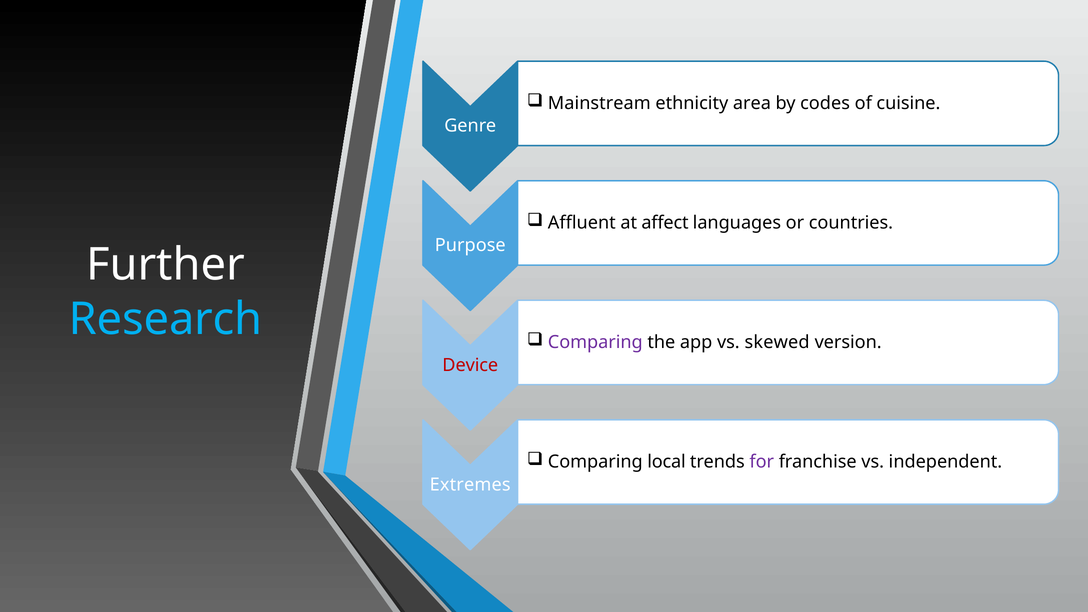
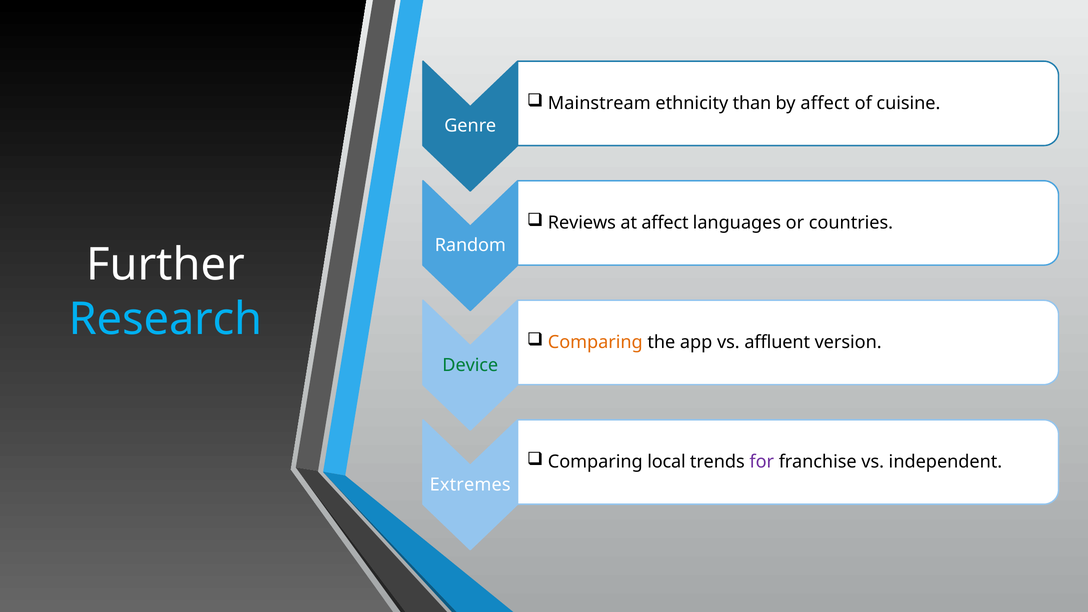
area: area -> than (752, 103)
by codes: codes -> affect (825, 103)
Affluent: Affluent -> Reviews (582, 223)
Purpose: Purpose -> Random (470, 246)
Comparing colour: purple -> orange (595, 342)
skewed: skewed -> affluent (777, 342)
Device colour: red -> green (470, 365)
